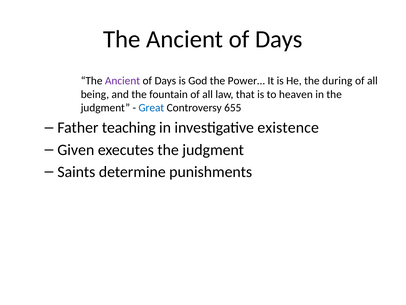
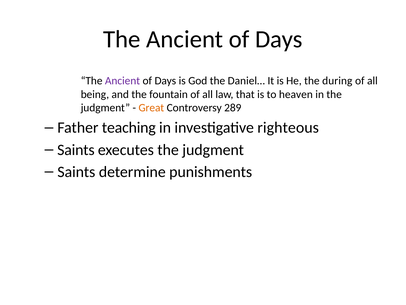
Power…: Power… -> Daniel… (246, 81)
Great colour: blue -> orange (151, 108)
655: 655 -> 289 (233, 108)
existence: existence -> righteous (288, 127)
Given: Given -> Saints (76, 150)
